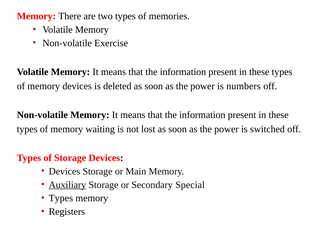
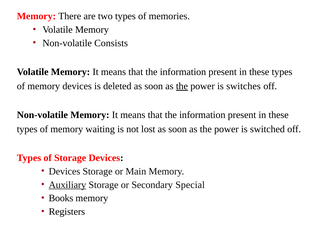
Exercise: Exercise -> Consists (111, 43)
the underline: none -> present (182, 86)
numbers: numbers -> switches (244, 86)
Types: Types -> Books (61, 198)
